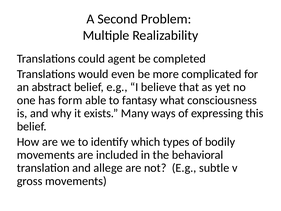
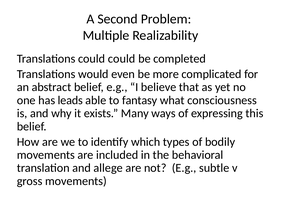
could agent: agent -> could (122, 59)
form: form -> leads (70, 100)
